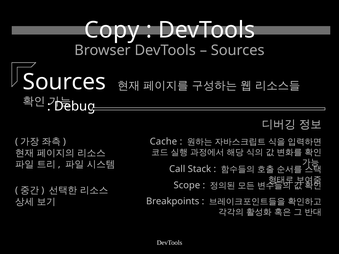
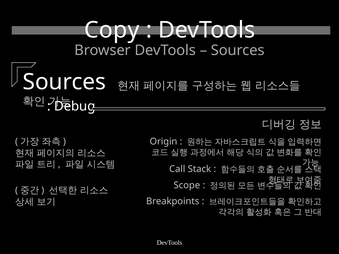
Cache: Cache -> Origin (163, 142)
